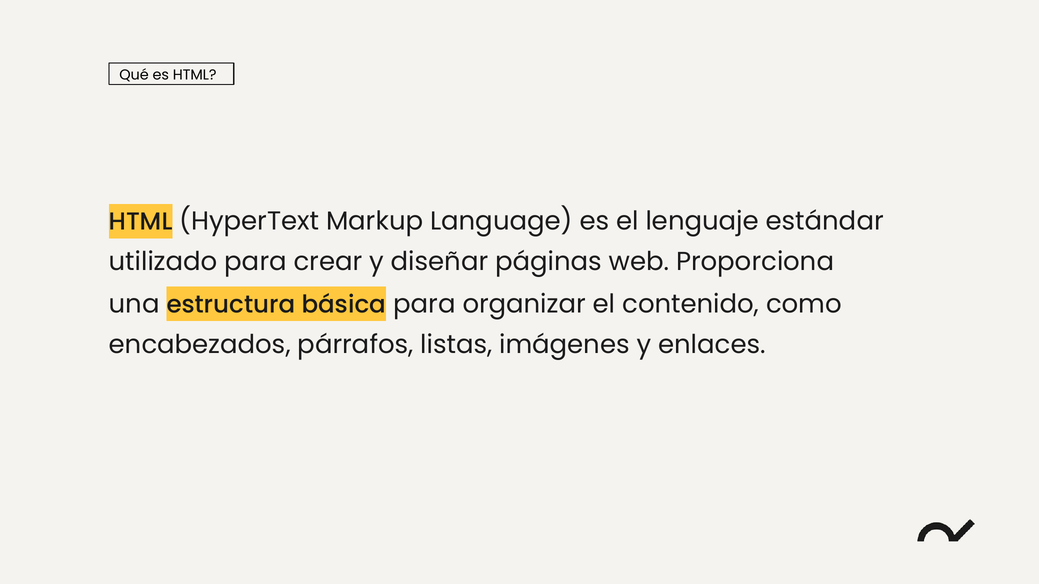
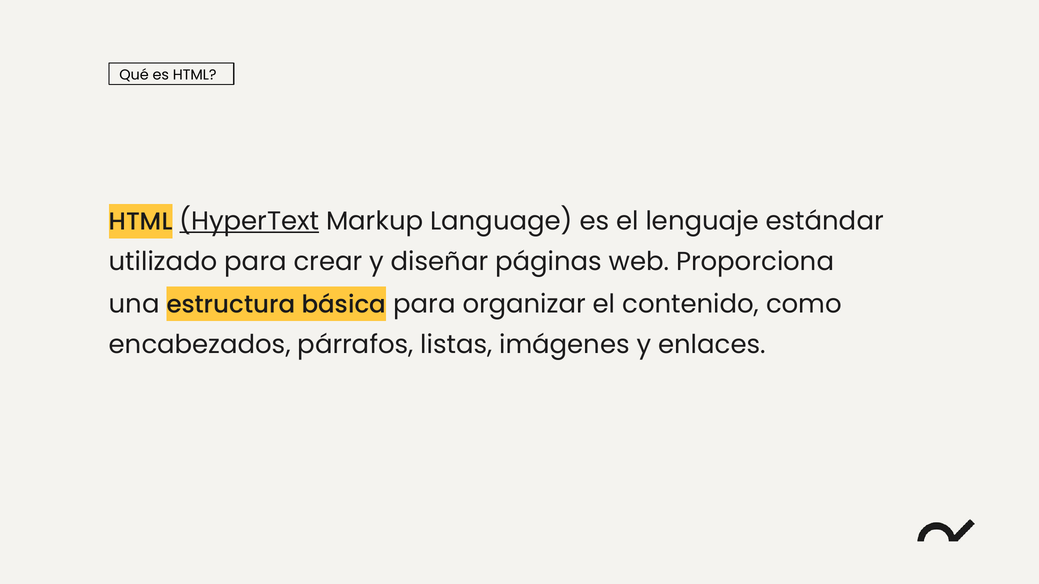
HyperText underline: none -> present (249, 221)
